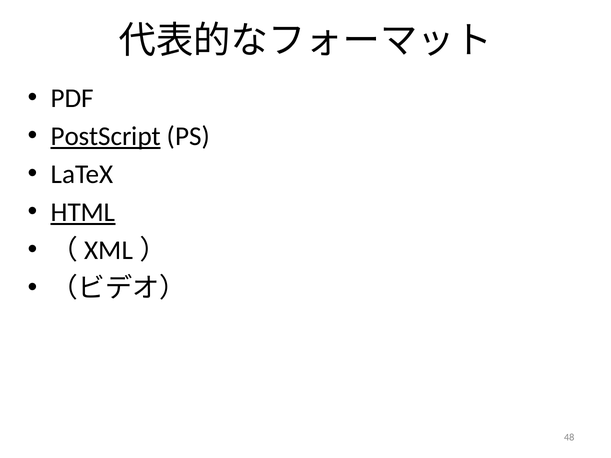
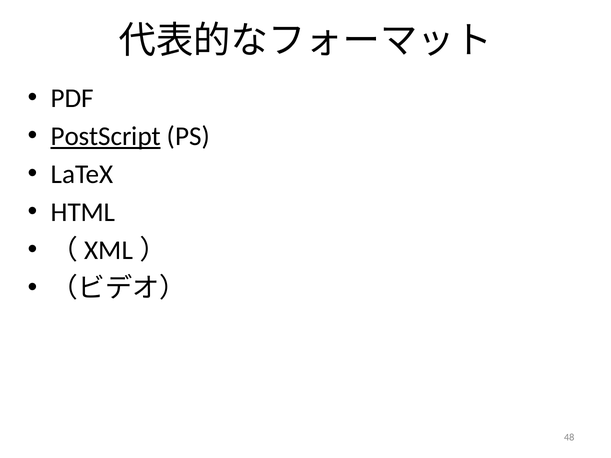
HTML underline: present -> none (83, 212)
